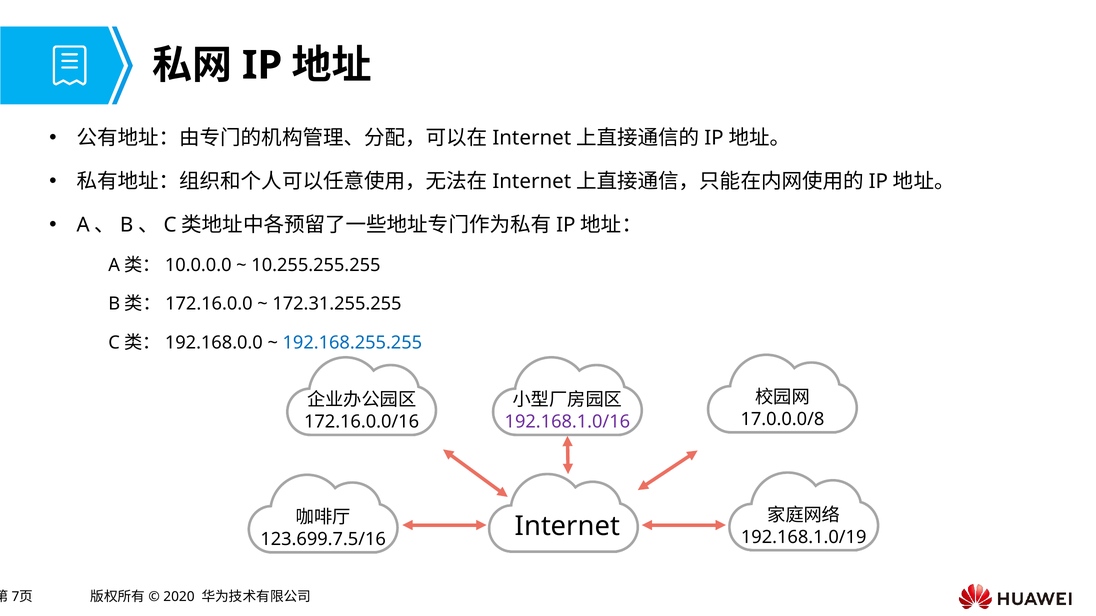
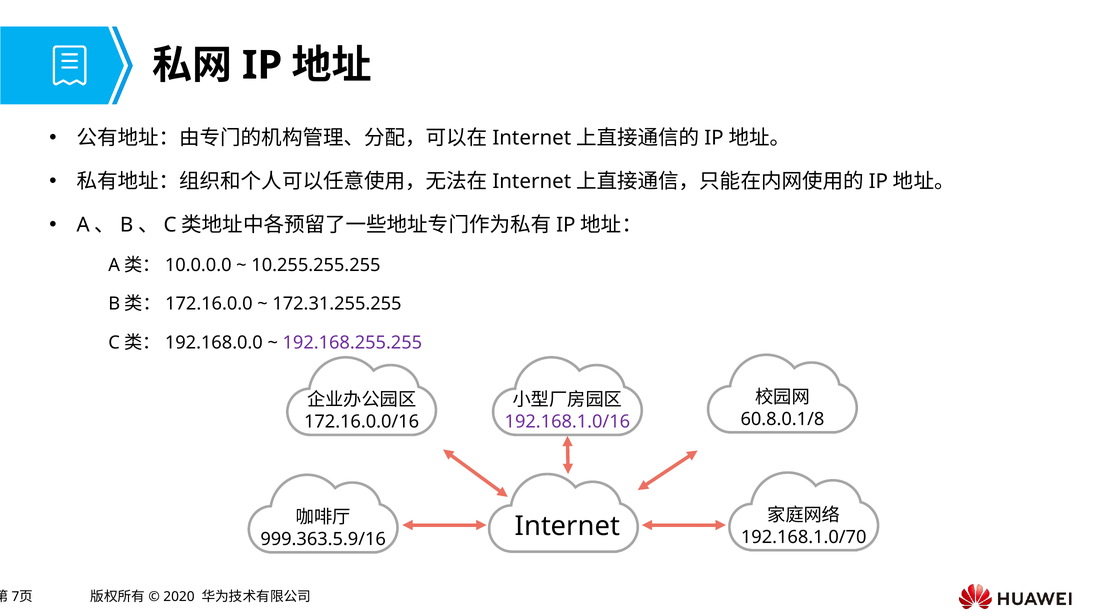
192.168.255.255 colour: blue -> purple (352, 343)
17.0.0.0/8: 17.0.0.0/8 -> 60.8.0.1/8 (782, 420)
192.168.1.0/19: 192.168.1.0/19 -> 192.168.1.0/70 (804, 537)
123.699.7.5/16: 123.699.7.5/16 -> 999.363.5.9/16 (323, 540)
